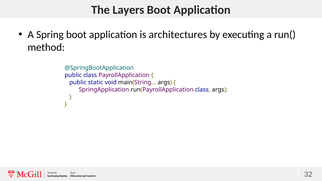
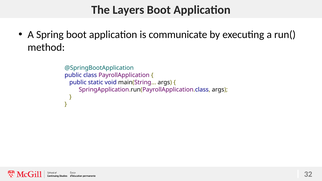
architectures: architectures -> communicate (178, 35)
